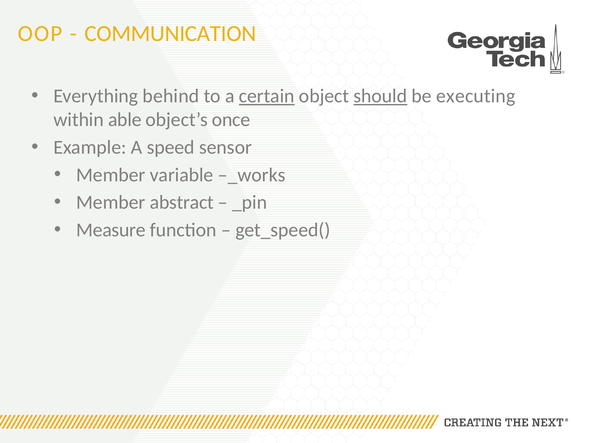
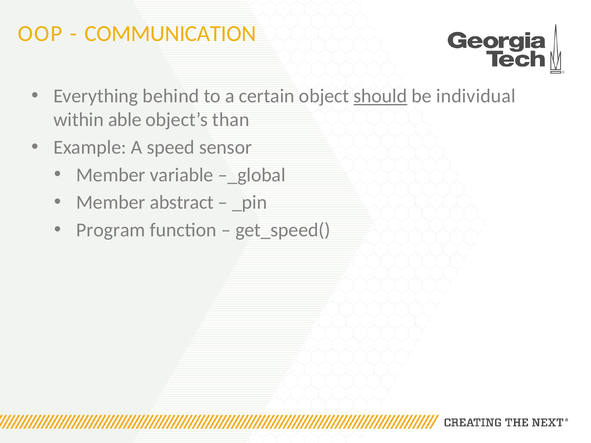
certain underline: present -> none (267, 96)
executing: executing -> individual (476, 96)
once: once -> than (231, 120)
–_works: –_works -> –_global (252, 175)
Measure: Measure -> Program (111, 230)
